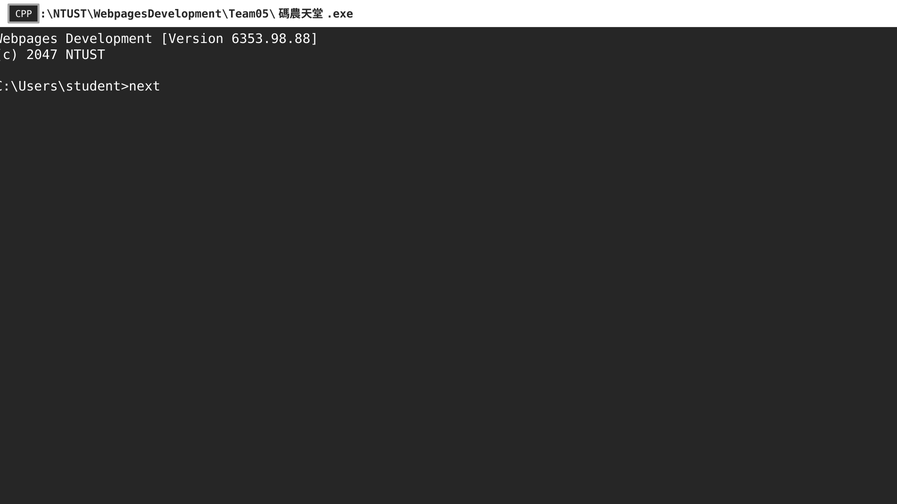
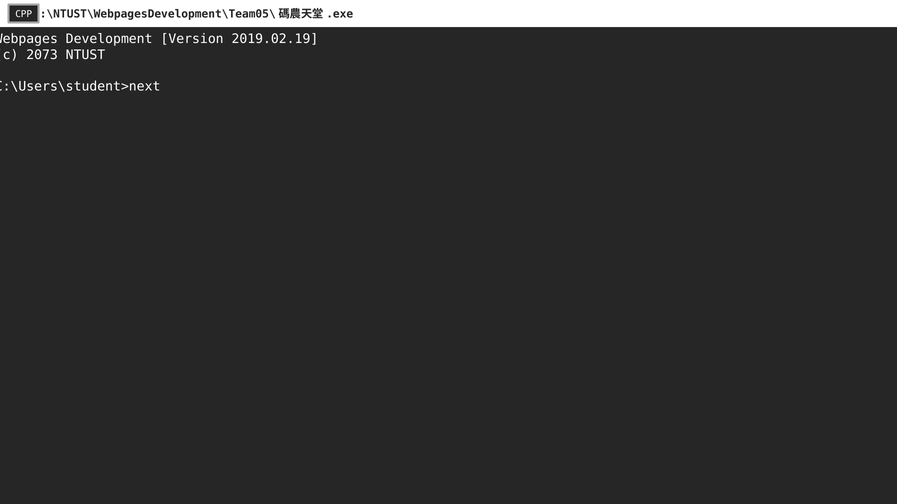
6353.98.88: 6353.98.88 -> 2019.02.19 (275, 39)
2047: 2047 -> 2073 (42, 55)
